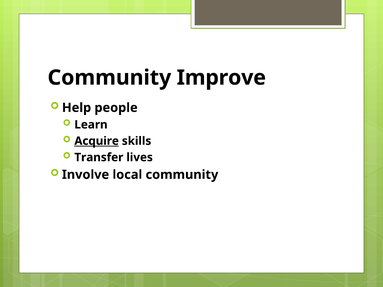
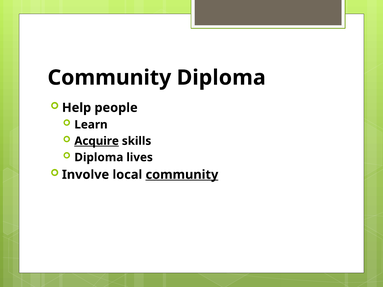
Community Improve: Improve -> Diploma (221, 78)
Transfer: Transfer -> Diploma (99, 157)
community underline: none -> present (182, 175)
